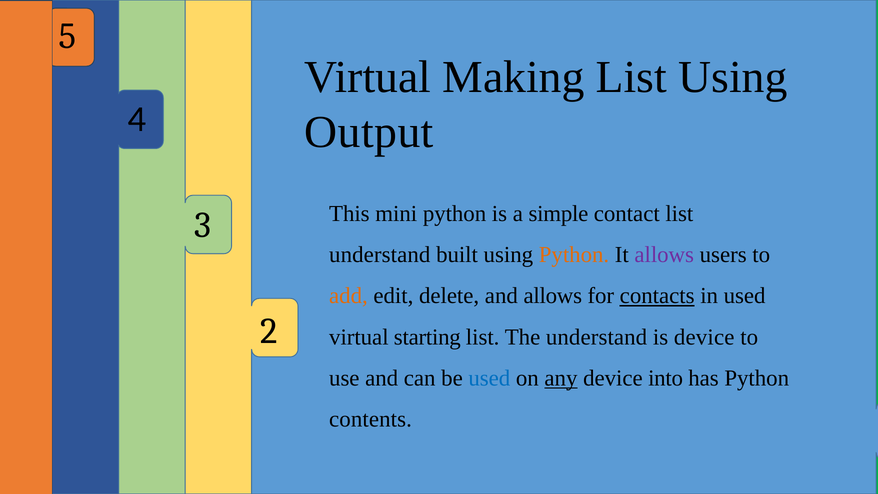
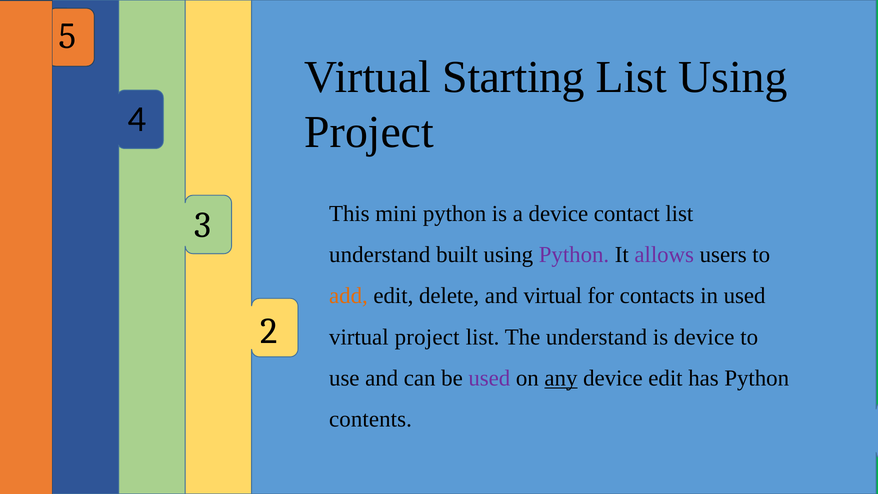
Making: Making -> Starting (514, 77)
Output: Output -> Project (369, 132)
a simple: simple -> device (558, 213)
Python colour: orange -> purple (574, 255)
and allows: allows -> virtual (553, 296)
contacts underline: present -> none (657, 296)
virtual starting: starting -> project (427, 337)
used colour: blue -> purple (489, 378)
device into: into -> edit (665, 378)
